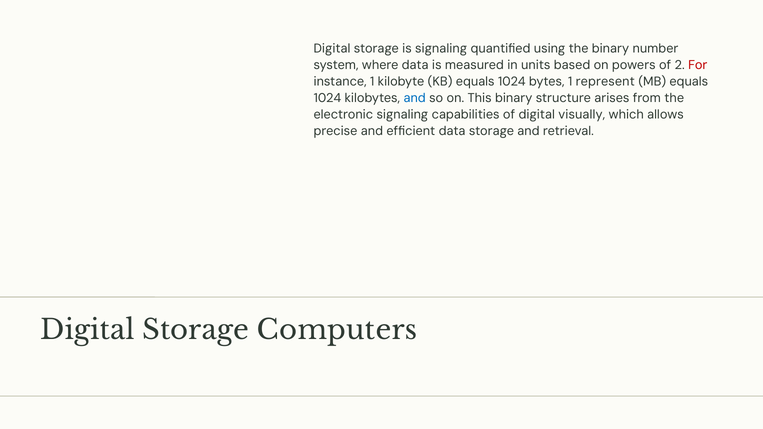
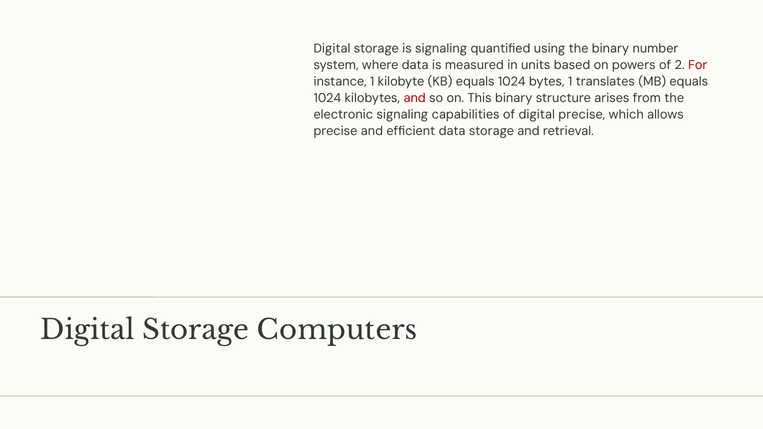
represent: represent -> translates (605, 82)
and colour: blue -> red (415, 98)
digital visually: visually -> precise (582, 115)
